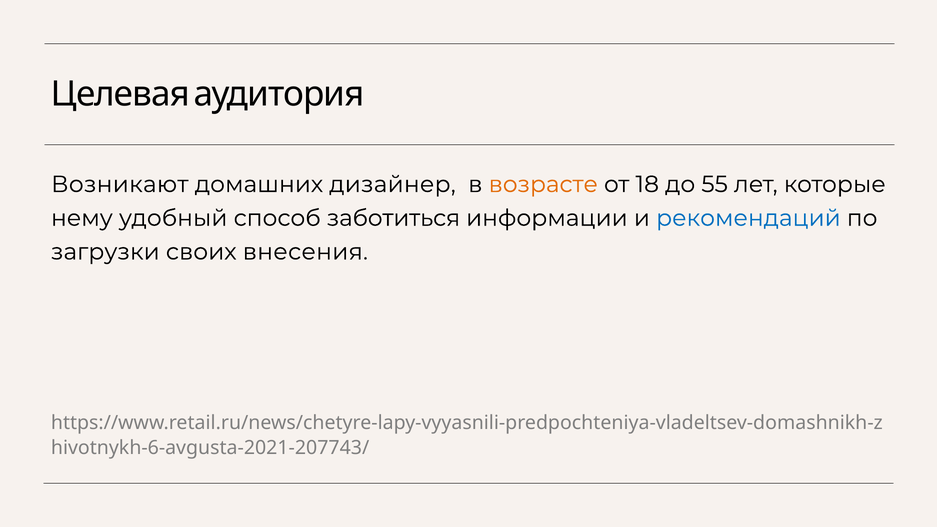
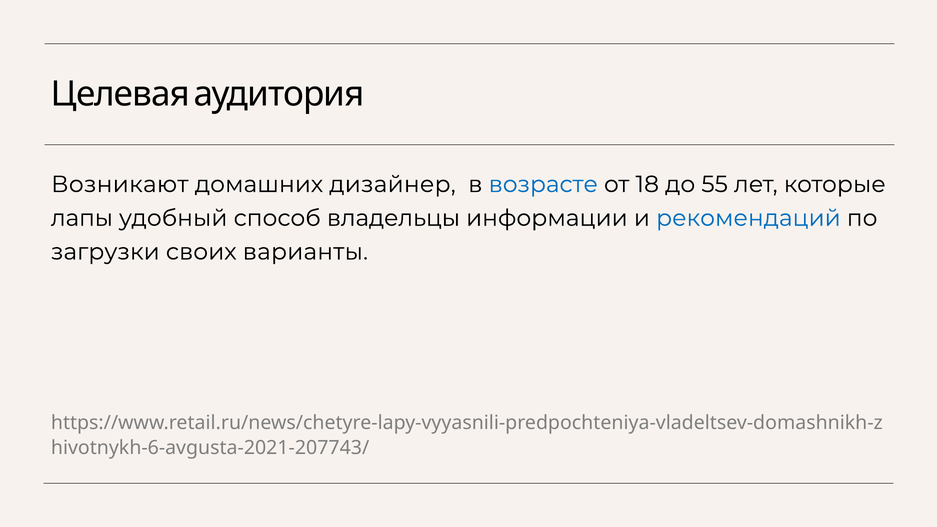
возрасте colour: orange -> blue (543, 184)
нему: нему -> лапы (82, 218)
заботиться: заботиться -> владельцы (393, 218)
внесения: внесения -> варианты (305, 252)
